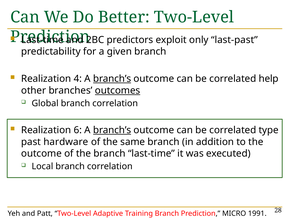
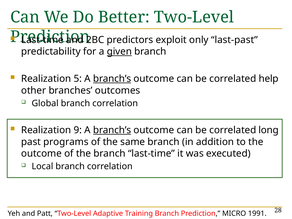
given underline: none -> present (119, 51)
4: 4 -> 5 (78, 79)
outcomes underline: present -> none (118, 90)
6: 6 -> 9 (78, 130)
type: type -> long (269, 130)
hardware: hardware -> programs (66, 142)
